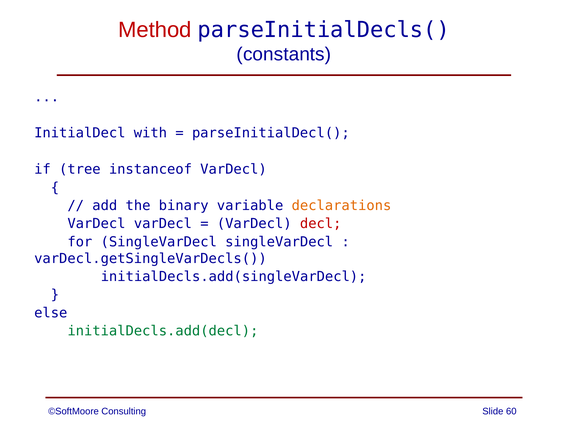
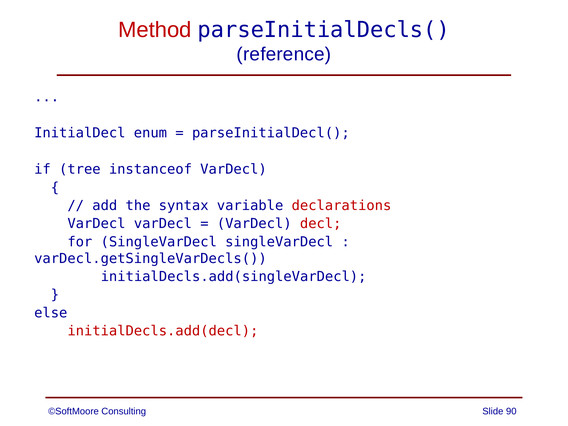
constants: constants -> reference (284, 54)
with: with -> enum (150, 133)
binary: binary -> syntax (184, 206)
declarations colour: orange -> red (341, 206)
initialDecls.add(decl colour: green -> red (163, 331)
60: 60 -> 90 (511, 412)
